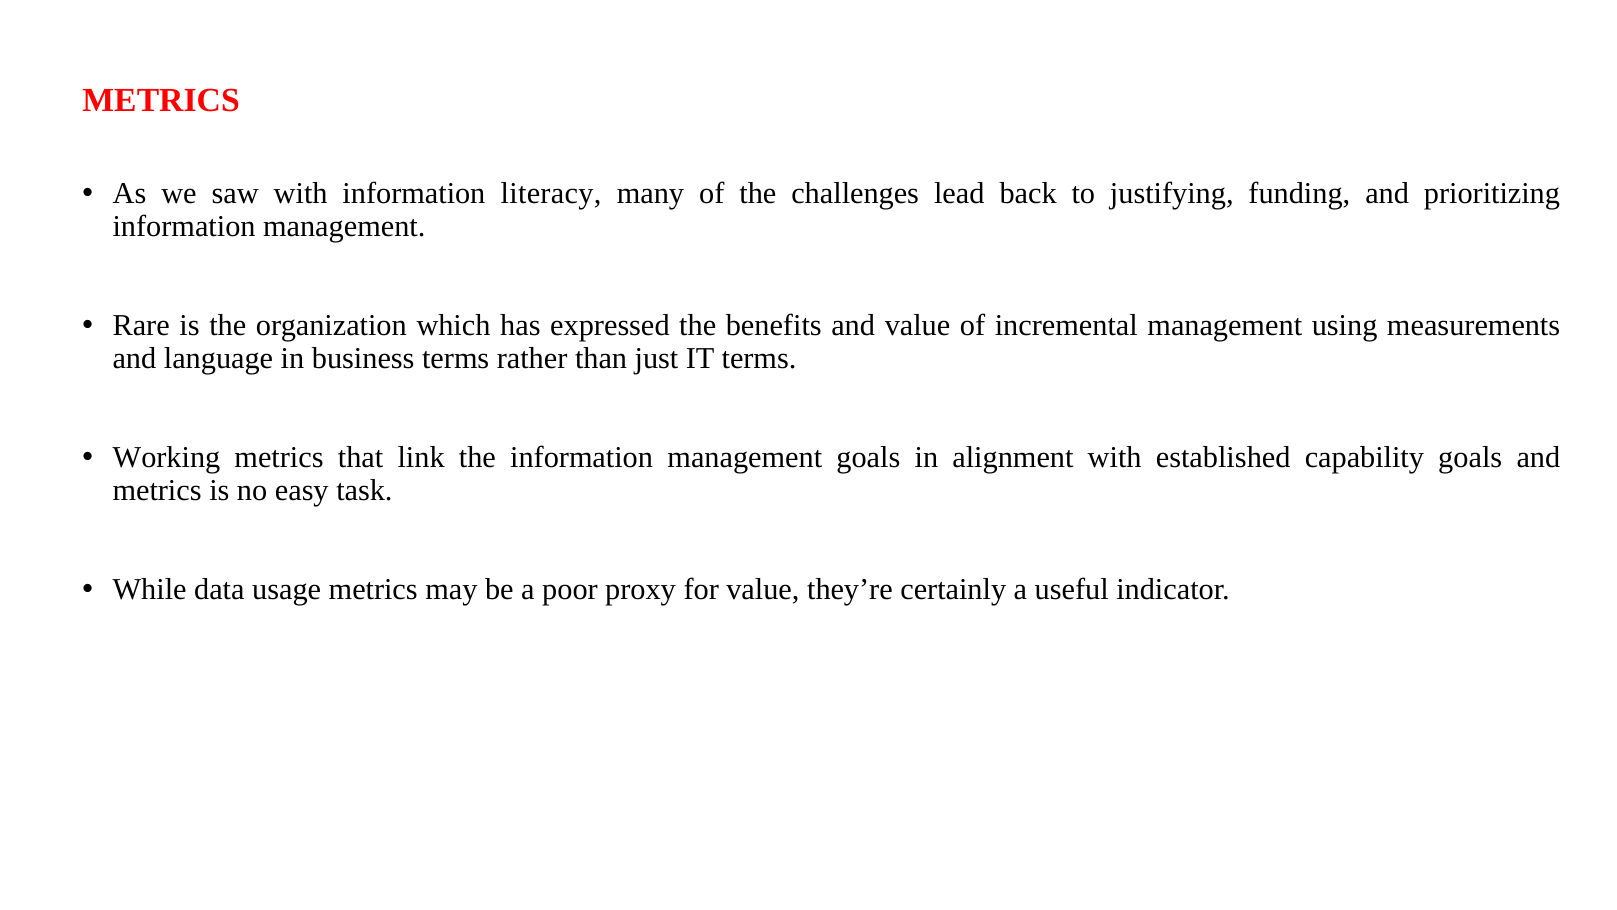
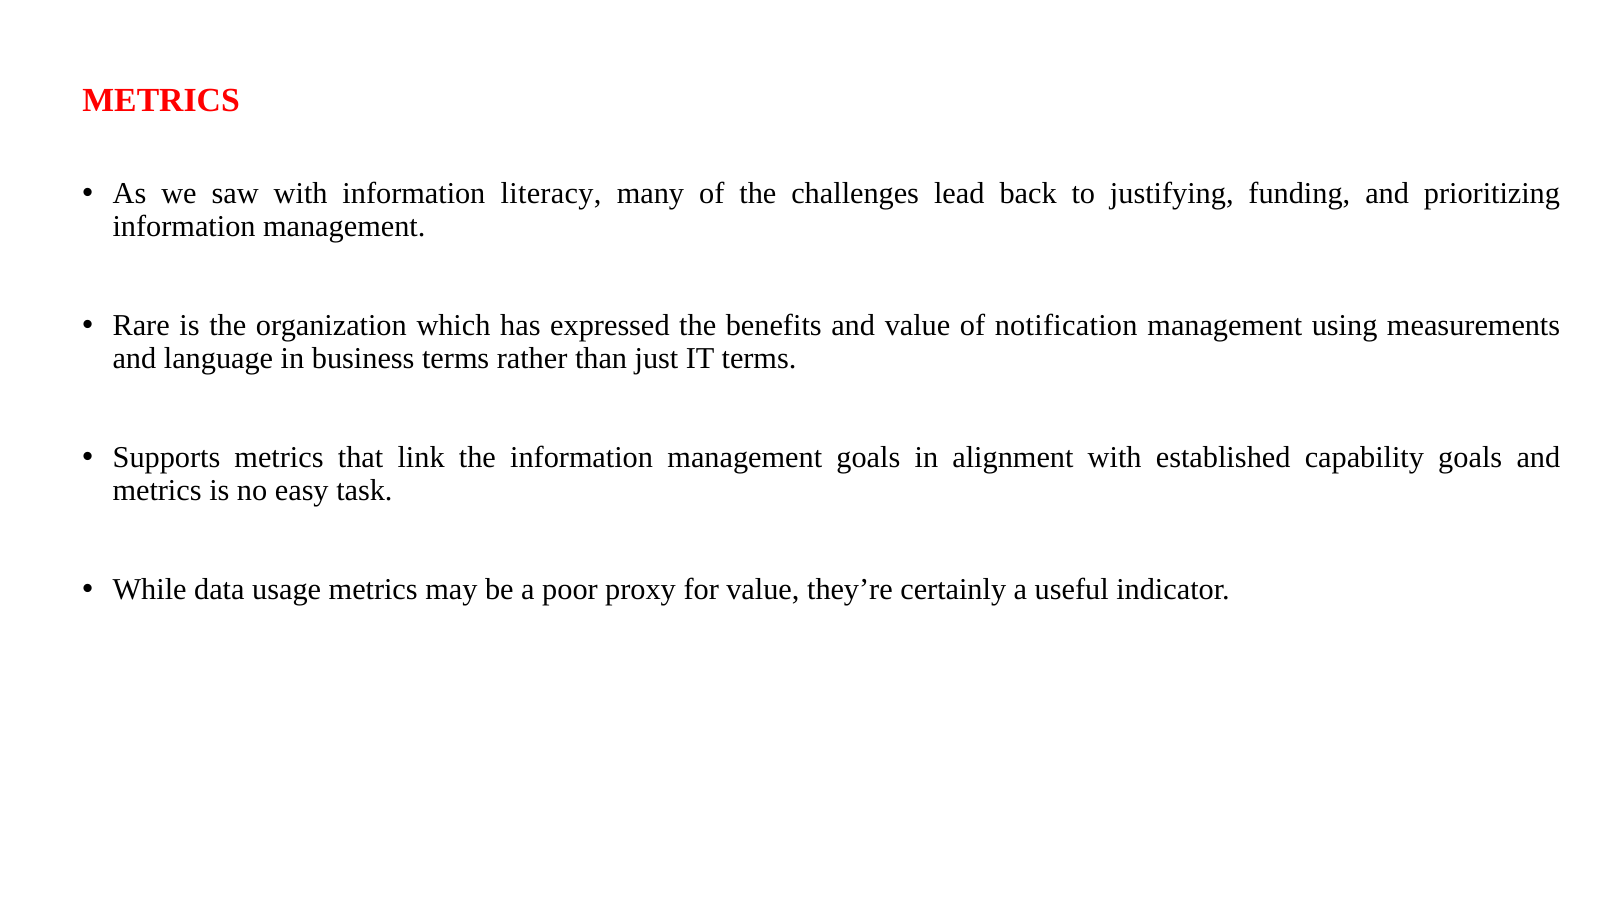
incremental: incremental -> notification (1066, 325)
Working: Working -> Supports (167, 457)
